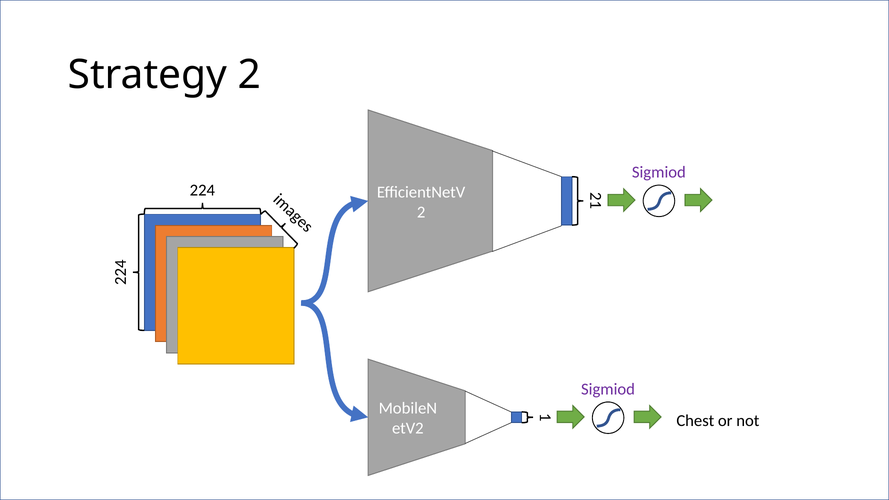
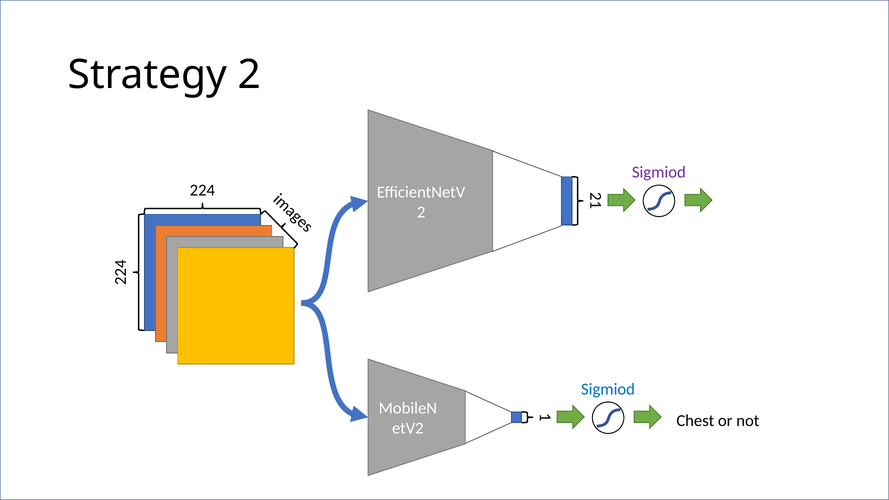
Sigmiod colour: purple -> blue (608, 389)
